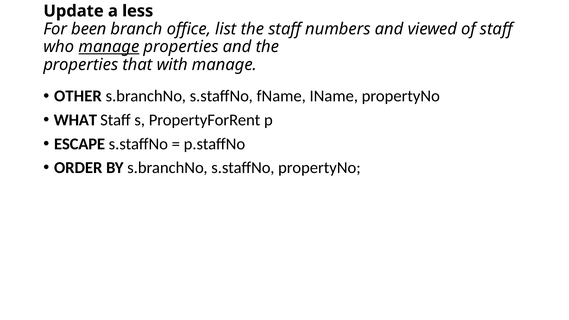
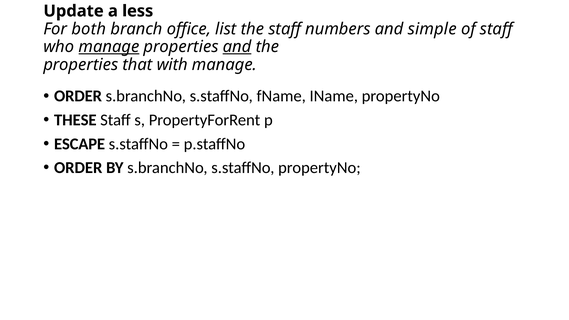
been: been -> both (89, 29)
viewed: viewed -> simple (432, 29)
and underline: none -> present (237, 47)
OTHER: OTHER -> ORDER (78, 96)
WHAT: WHAT -> THESE (75, 120)
